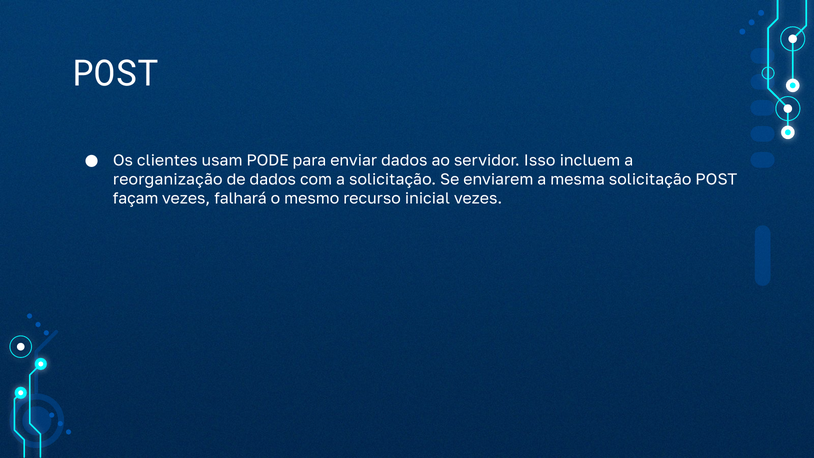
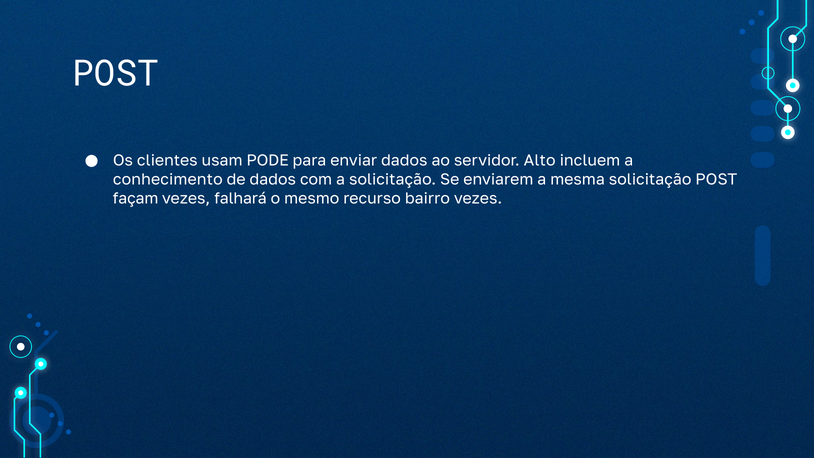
Isso: Isso -> Alto (540, 160)
reorganização: reorganização -> conhecimento (168, 179)
inicial: inicial -> bairro (427, 198)
